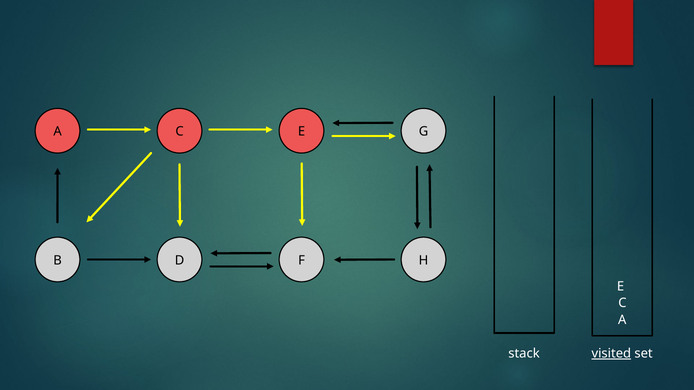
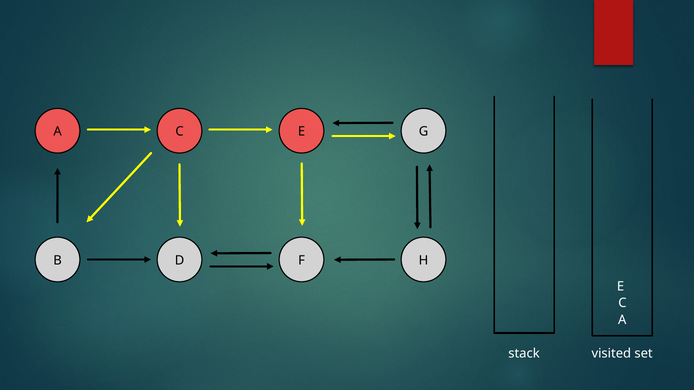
visited underline: present -> none (611, 354)
